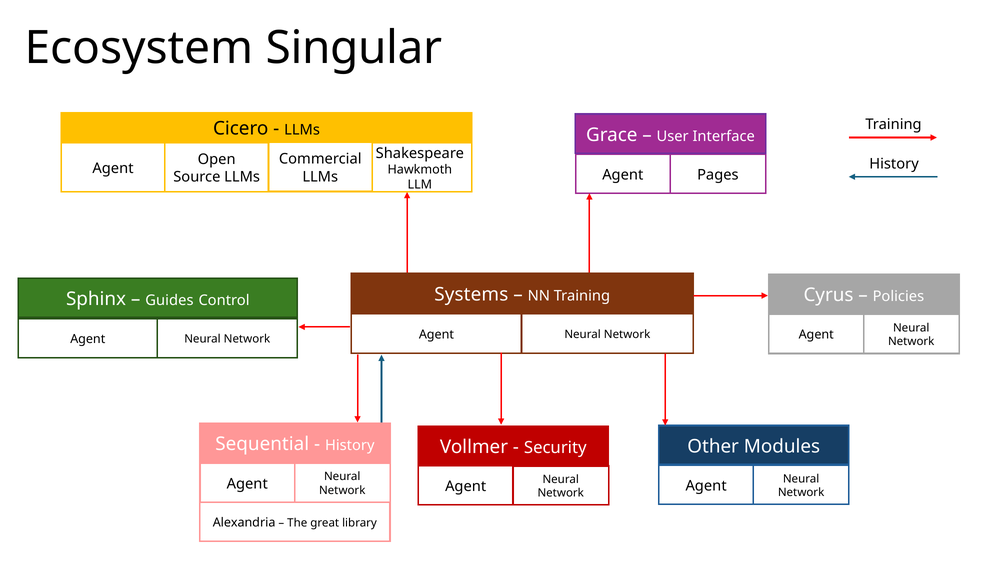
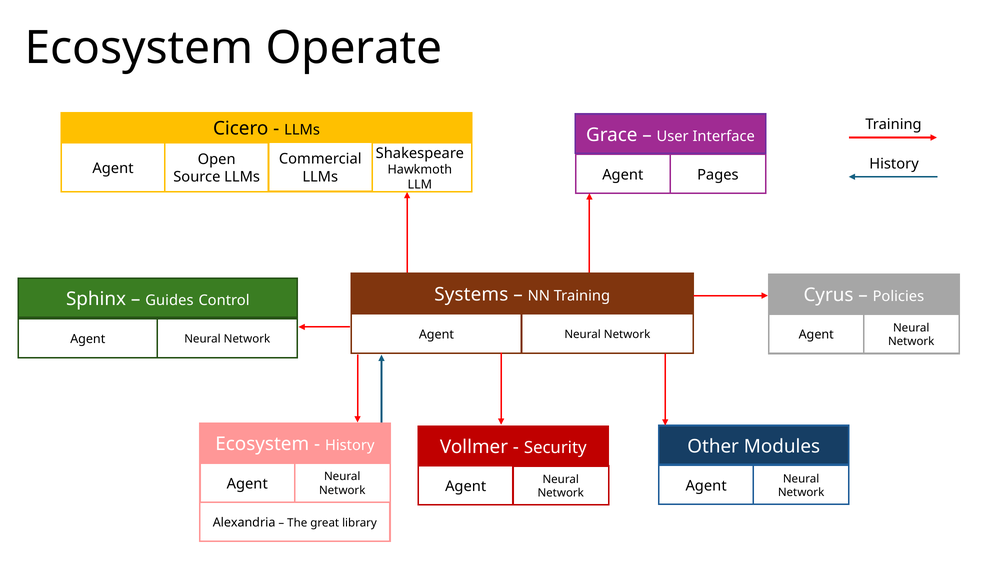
Singular: Singular -> Operate (354, 48)
Sequential: Sequential -> Ecosystem (262, 444)
